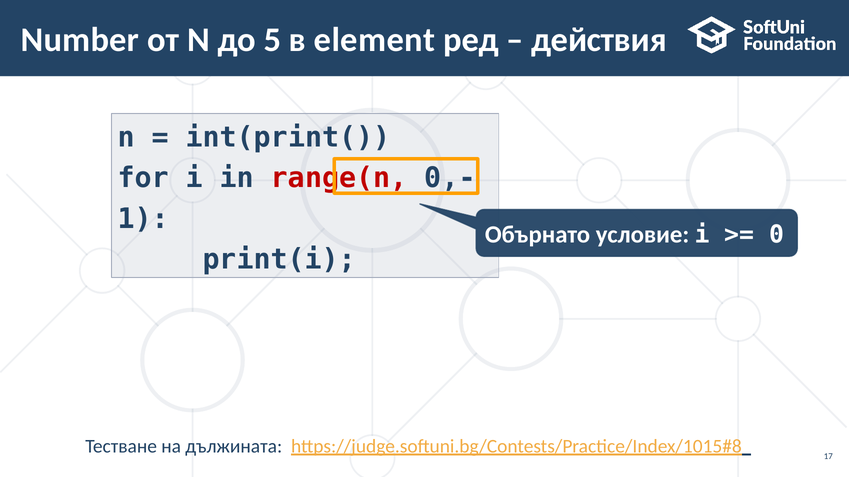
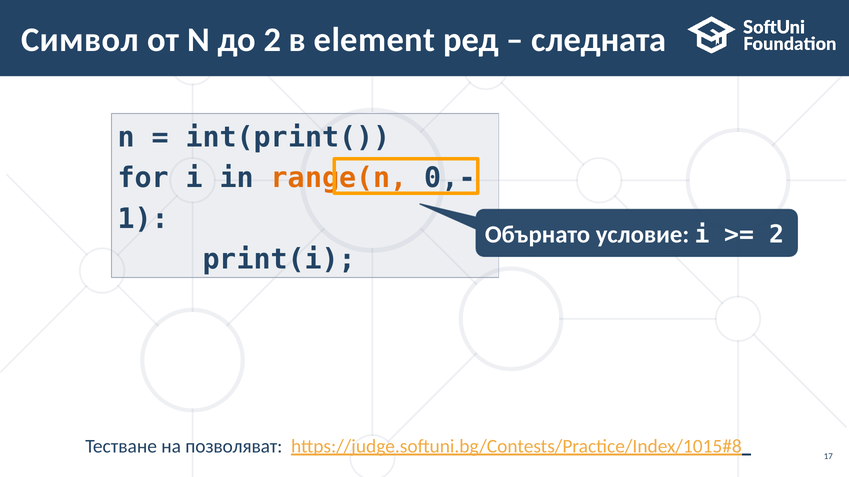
Number: Number -> Символ (80, 40)
до 5: 5 -> 2 (272, 40)
действия: действия -> следната (599, 40)
range(n colour: red -> orange (339, 178)
0: 0 -> 2 (777, 235)
дължината: дължината -> позволяват (234, 447)
